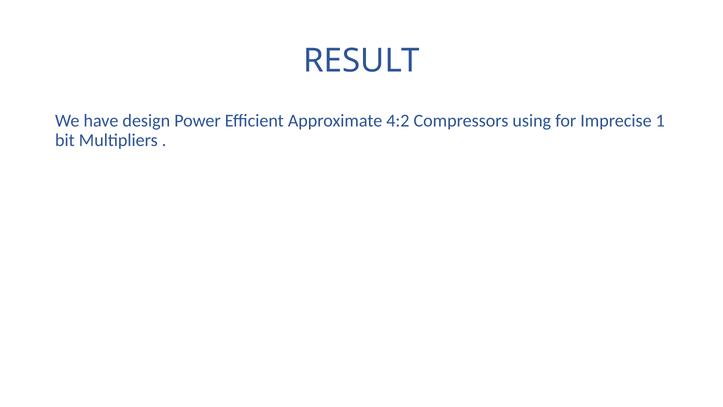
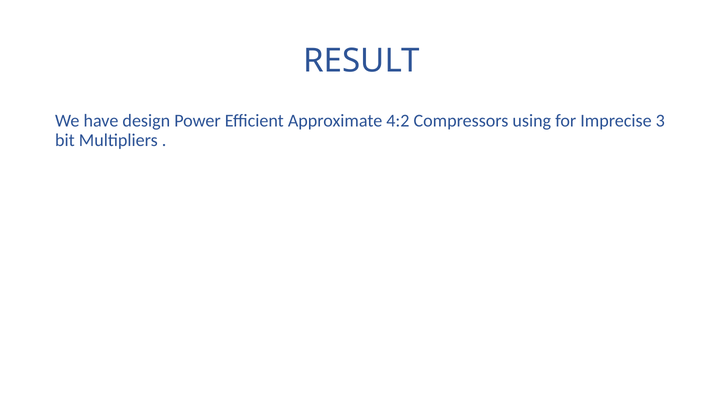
1: 1 -> 3 (660, 121)
